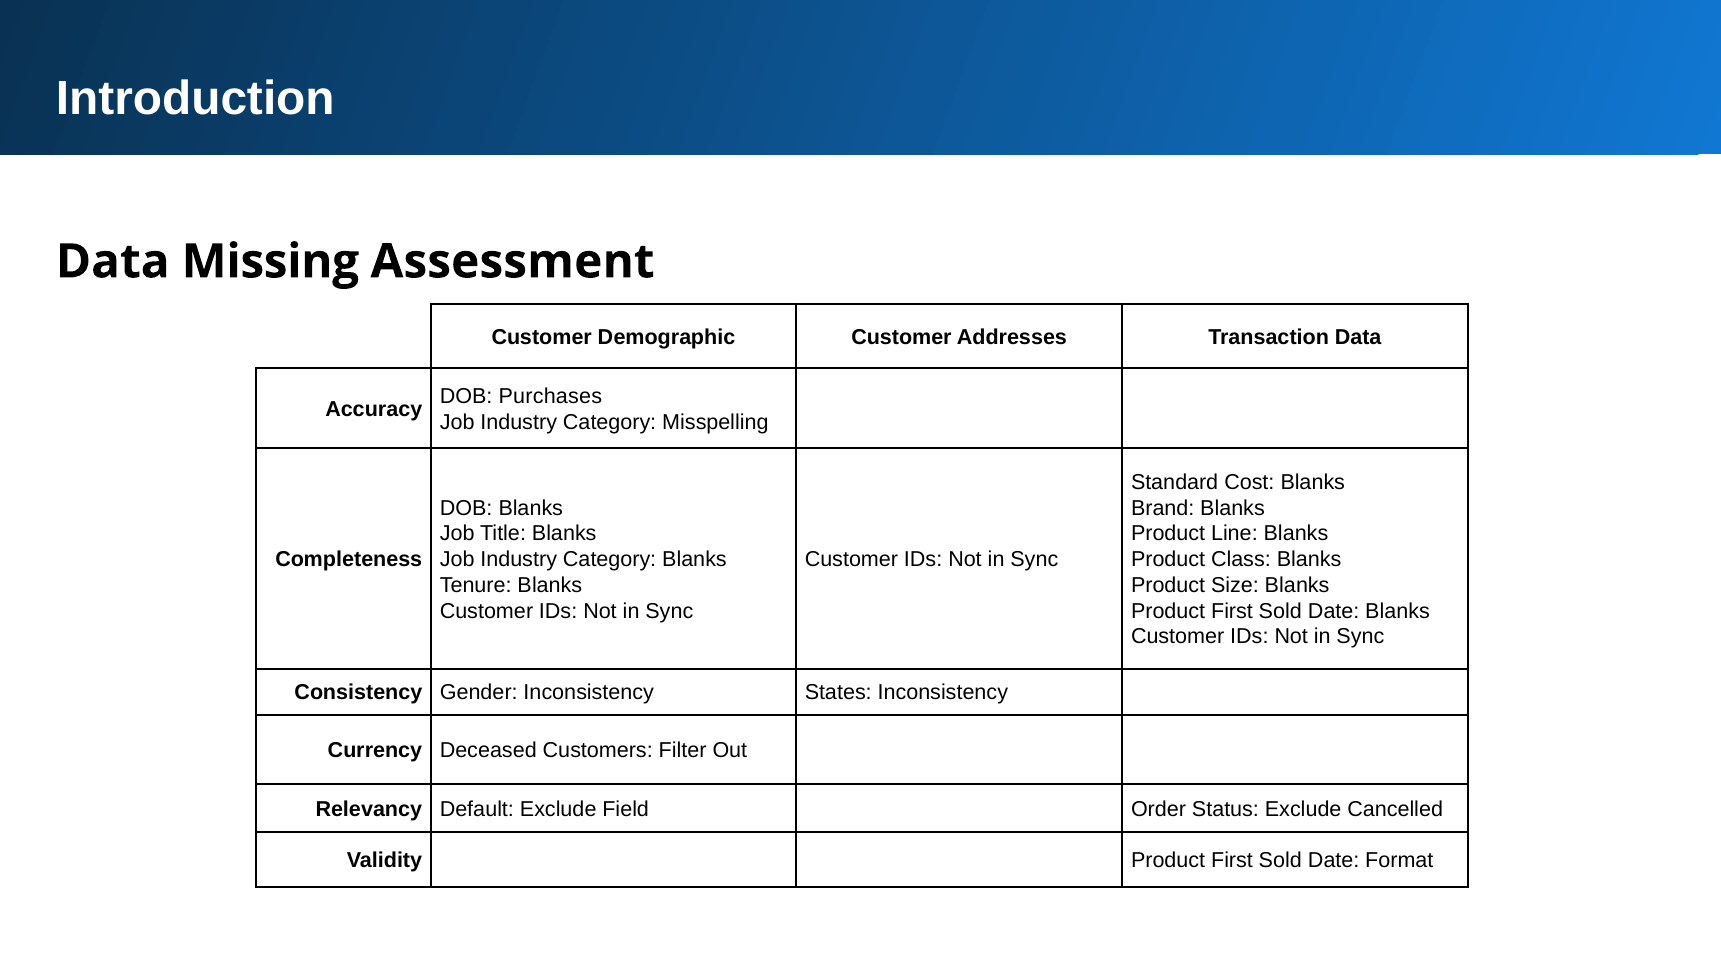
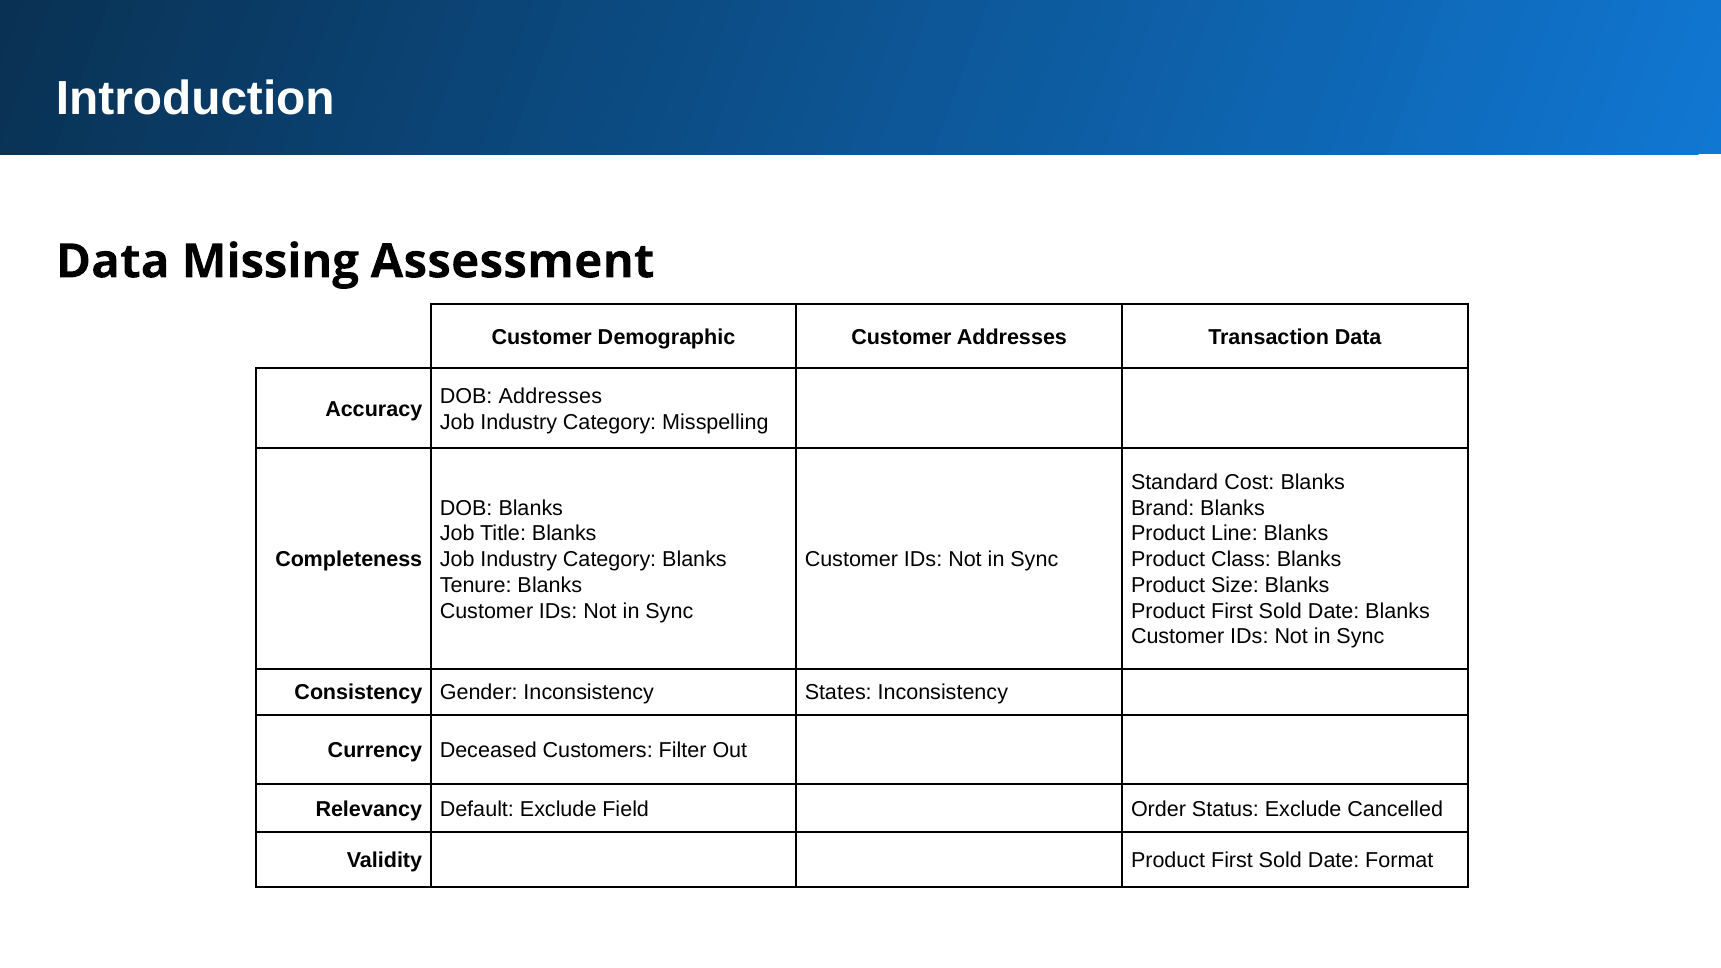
DOB Purchases: Purchases -> Addresses (550, 396)
